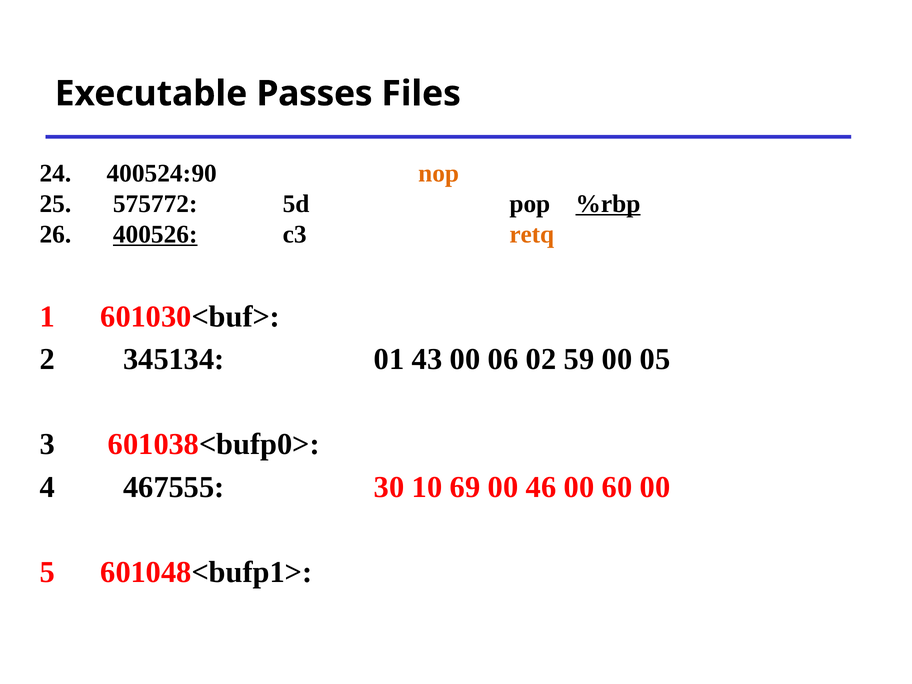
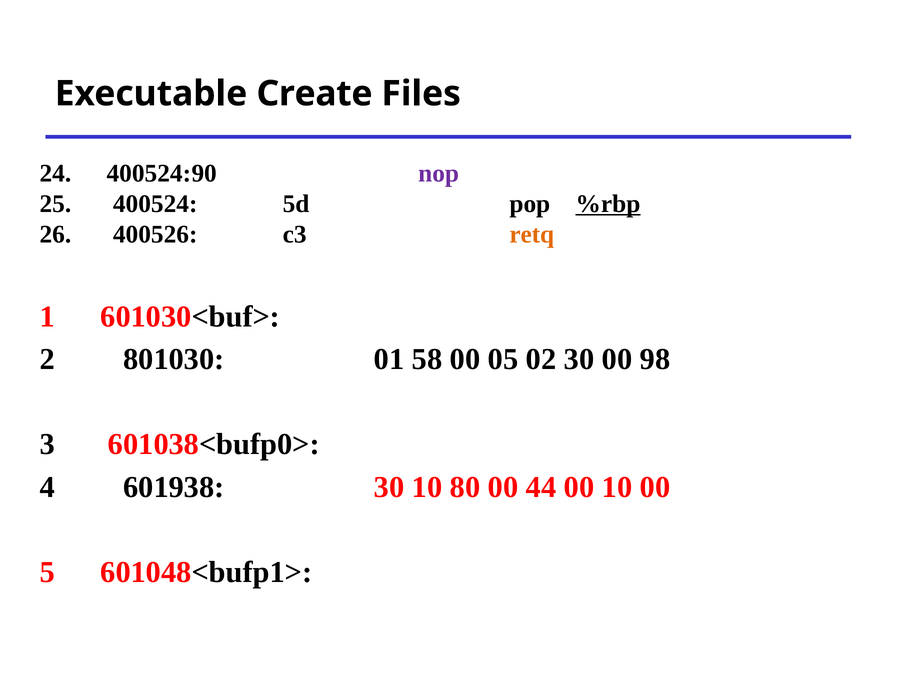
Passes: Passes -> Create (315, 94)
nop colour: orange -> purple (439, 174)
575772: 575772 -> 400524 (155, 204)
400526 underline: present -> none (155, 234)
345134: 345134 -> 801030 (174, 359)
43: 43 -> 58 (427, 359)
06: 06 -> 05 (503, 359)
02 59: 59 -> 30 (579, 359)
05: 05 -> 98 (655, 359)
467555: 467555 -> 601938 (174, 487)
69: 69 -> 80 (465, 487)
46: 46 -> 44 (541, 487)
00 60: 60 -> 10 (617, 487)
